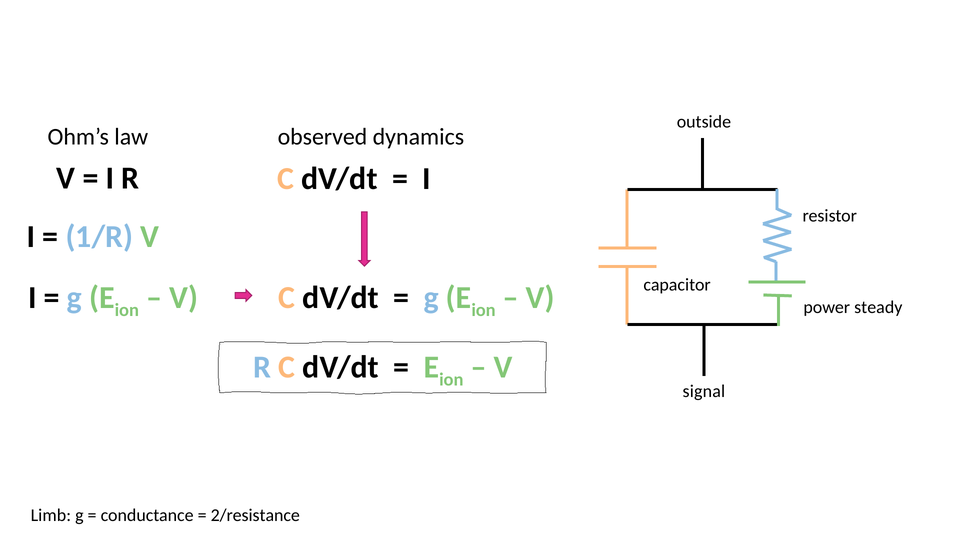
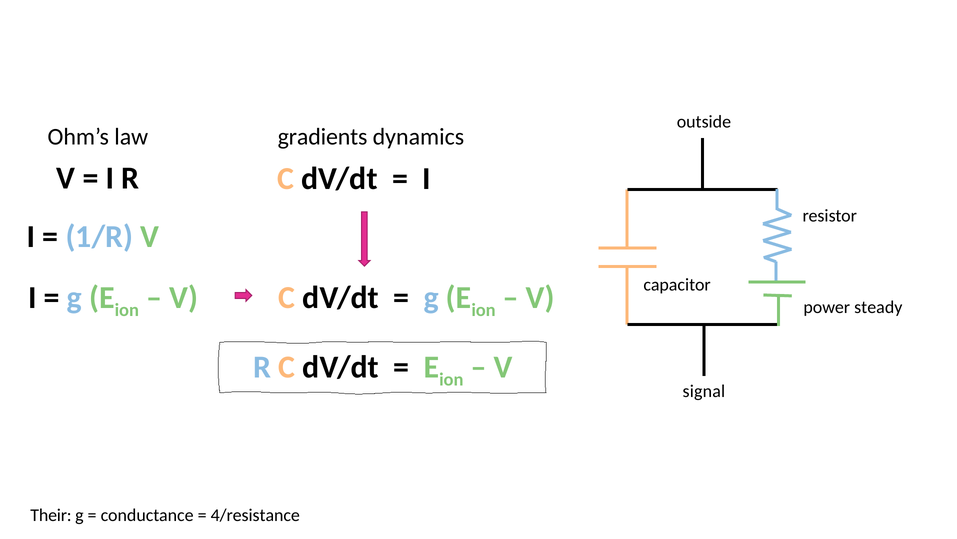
observed: observed -> gradients (323, 137)
Limb: Limb -> Their (51, 515)
2/resistance: 2/resistance -> 4/resistance (255, 515)
